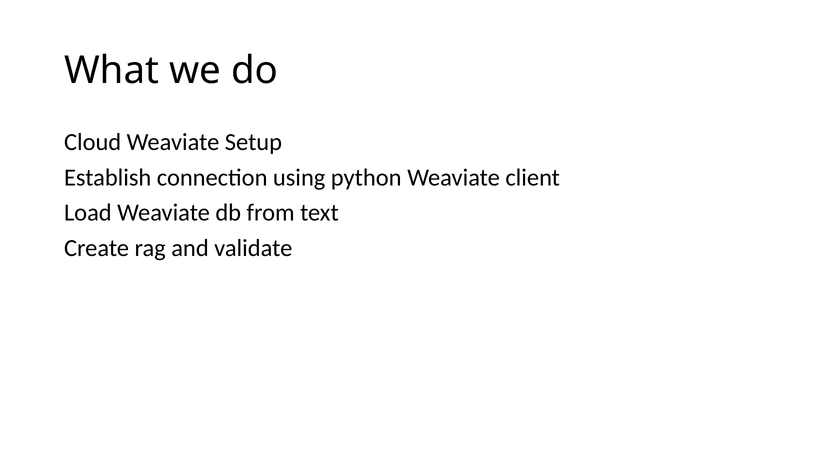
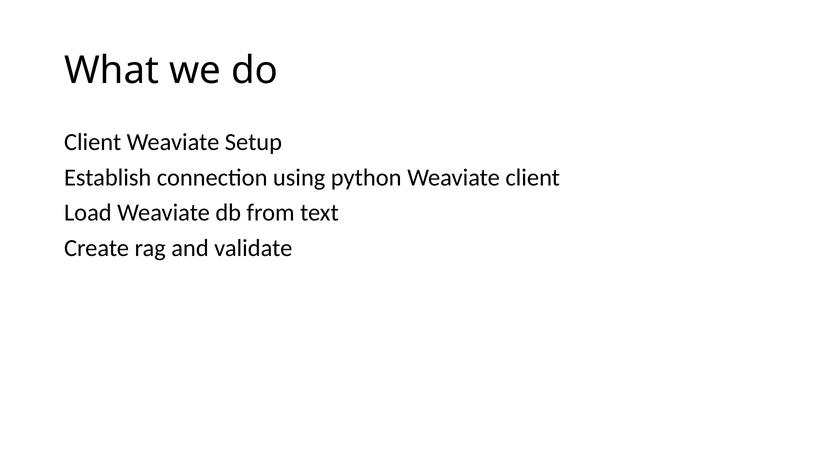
Cloud: Cloud -> Client (93, 142)
